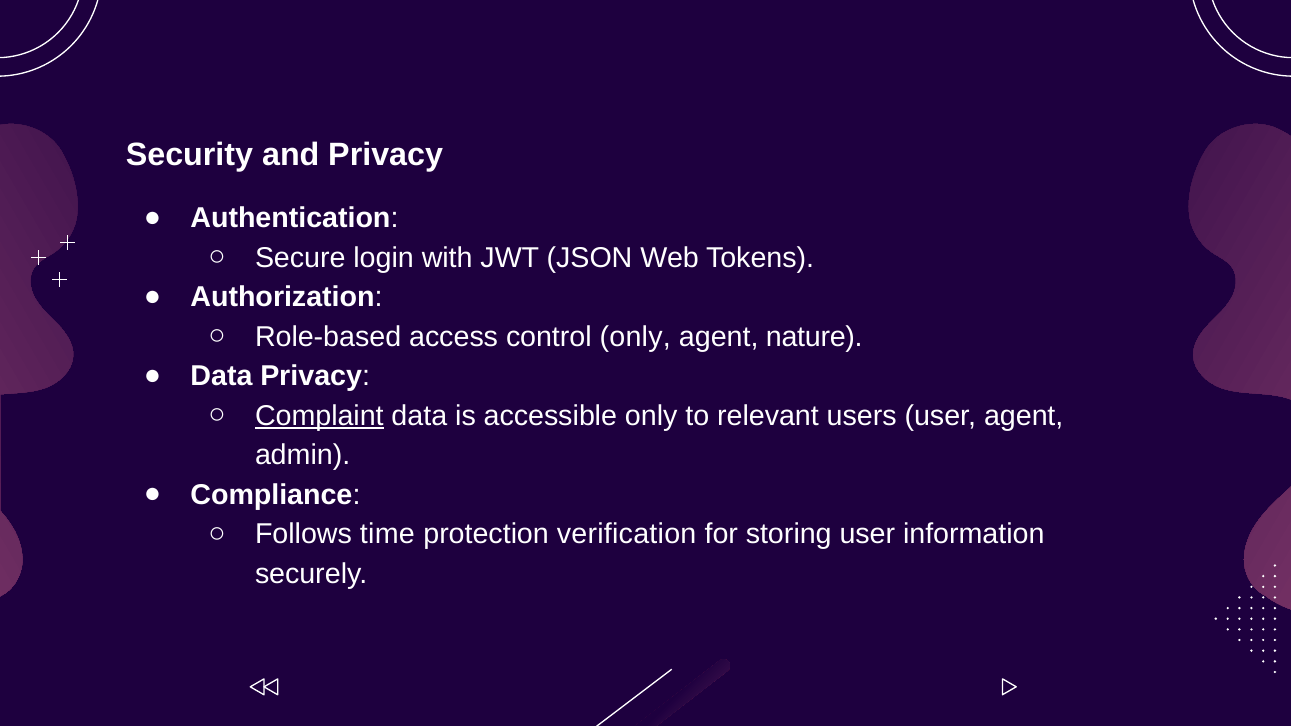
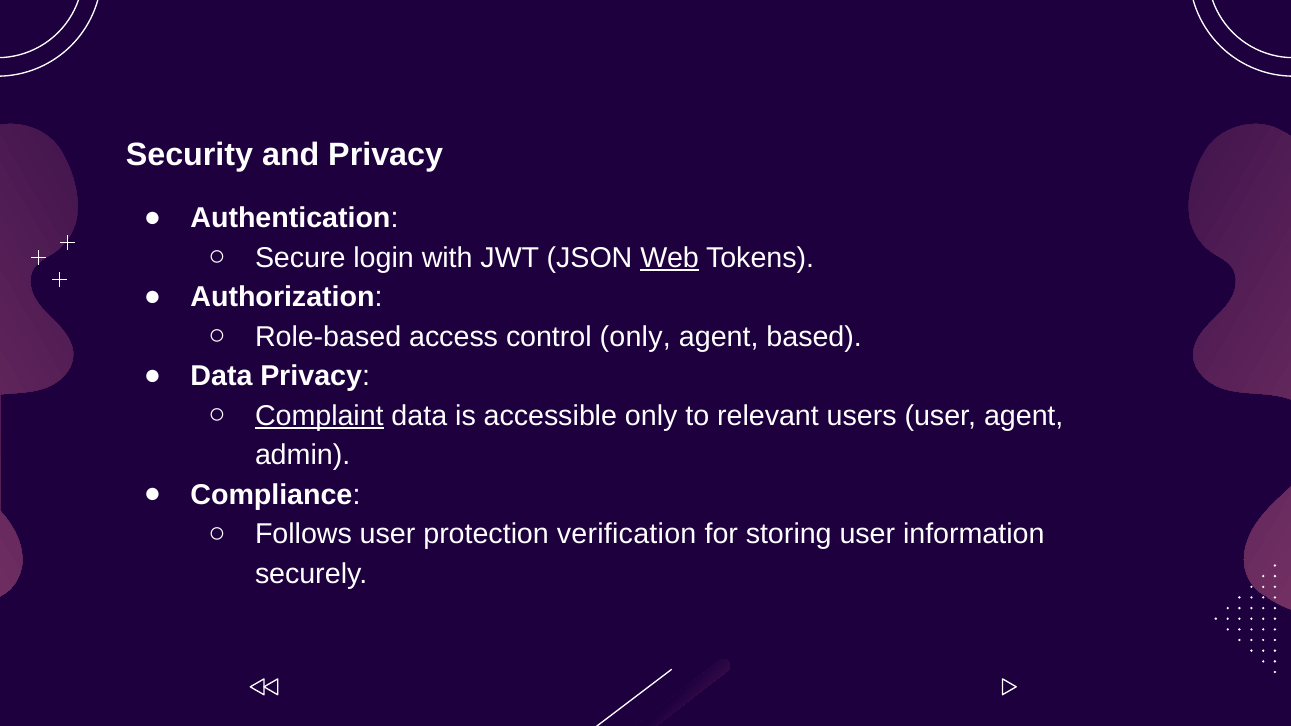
Web underline: none -> present (670, 258)
nature: nature -> based (814, 337)
Follows time: time -> user (388, 535)
